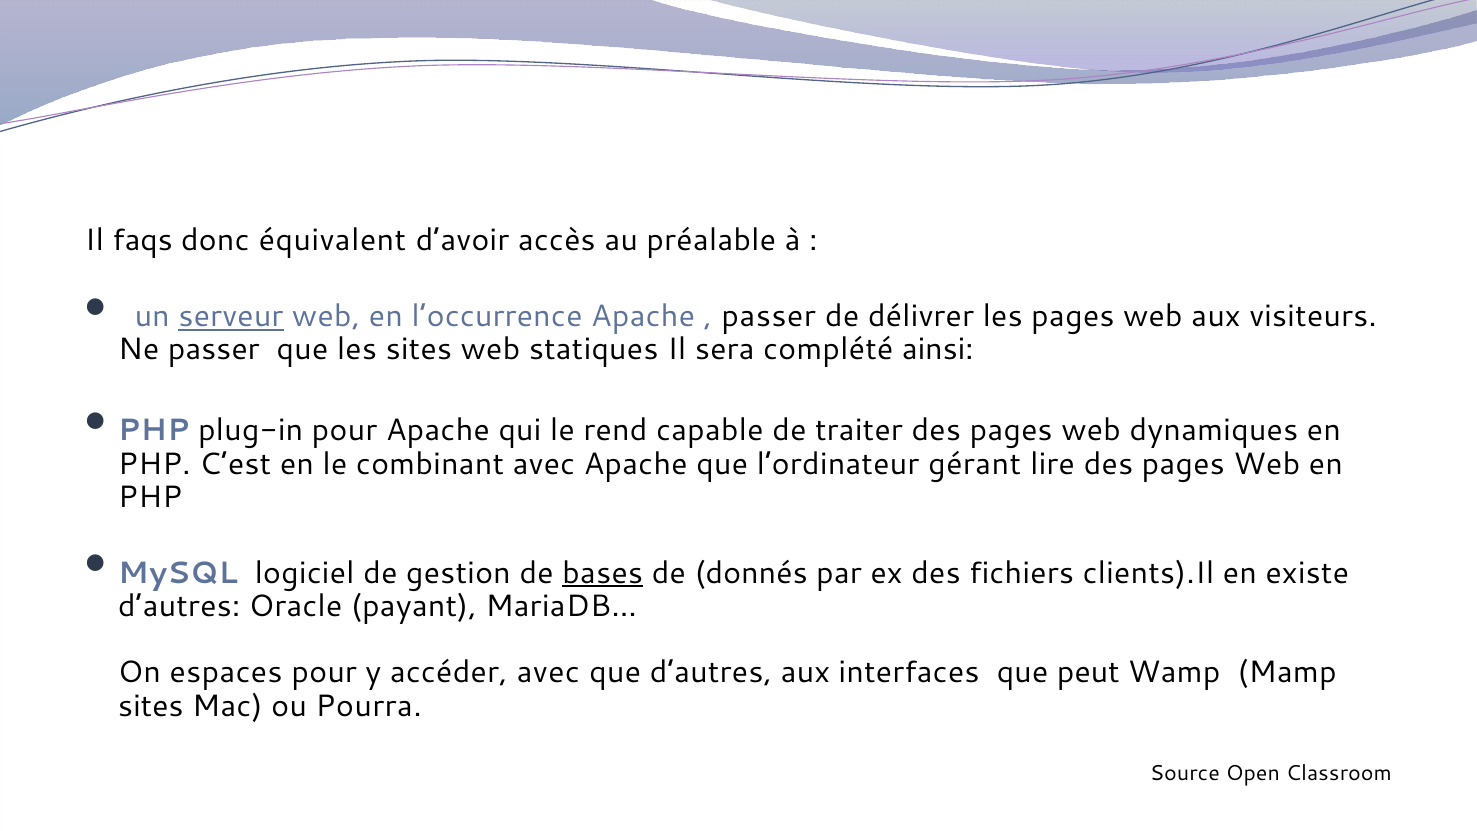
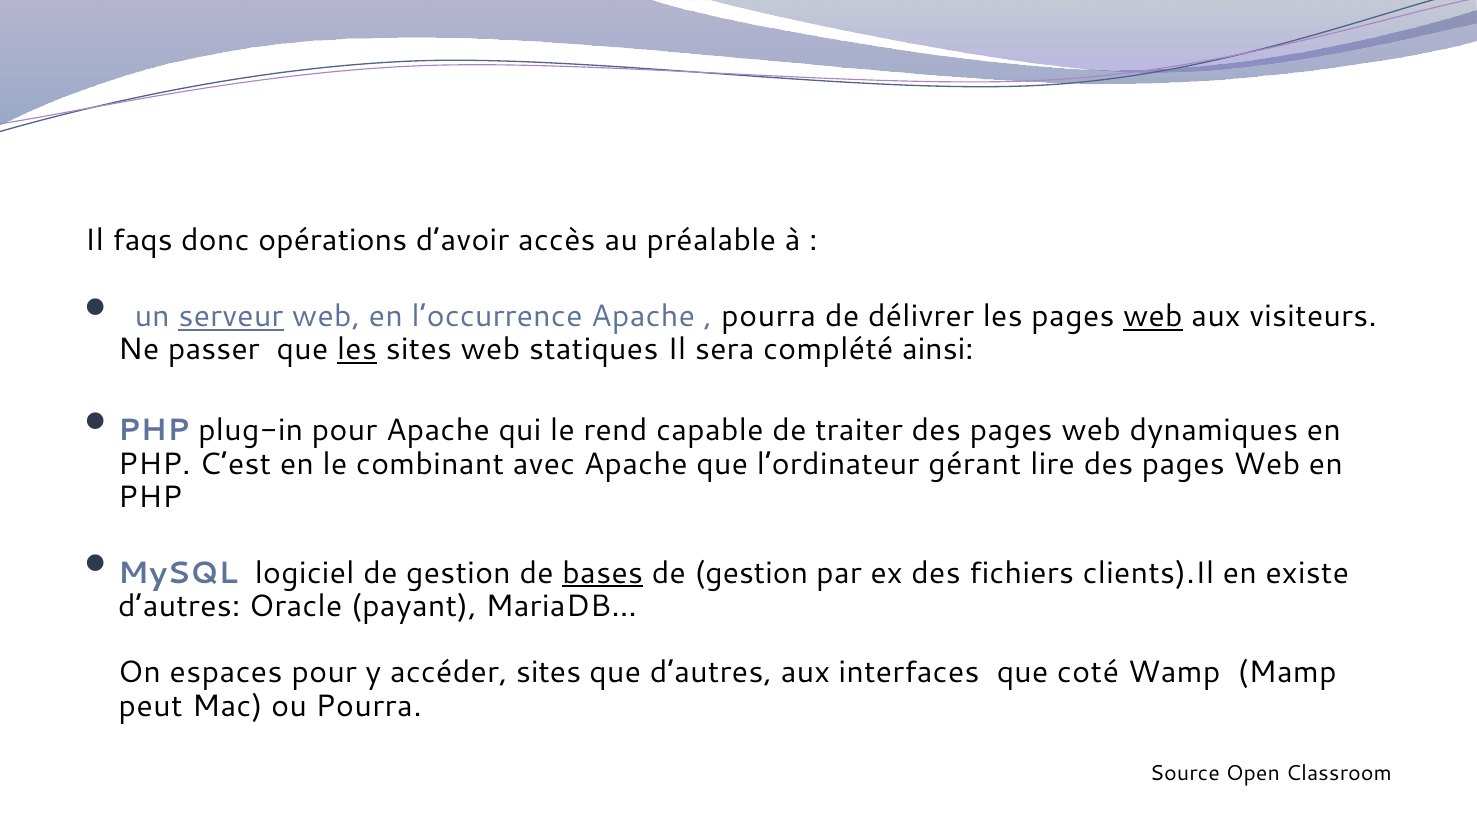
équivalent: équivalent -> opérations (333, 241)
passer: passer -> pourra (769, 316)
web underline: none -> present (1153, 316)
les underline: none -> present (357, 350)
donnés: donnés -> gestion (751, 573)
accéder avec: avec -> sites (549, 672)
peut: peut -> coté (1088, 672)
sites: sites -> peut (151, 706)
